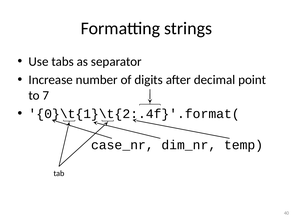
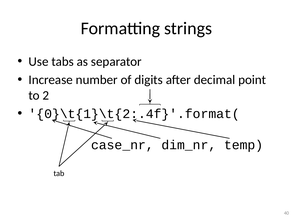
7: 7 -> 2 (46, 95)
